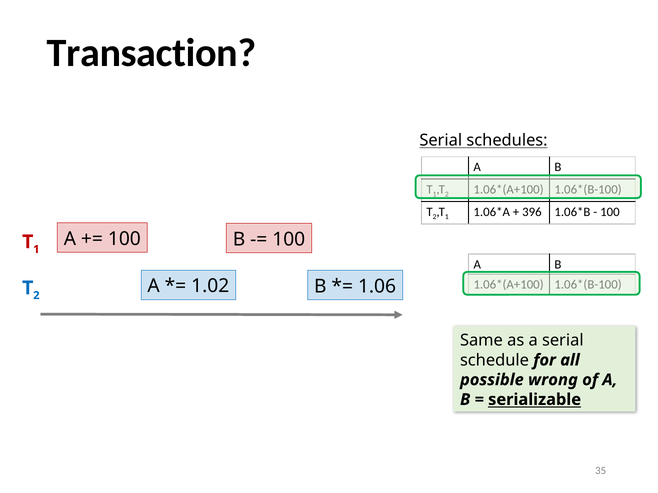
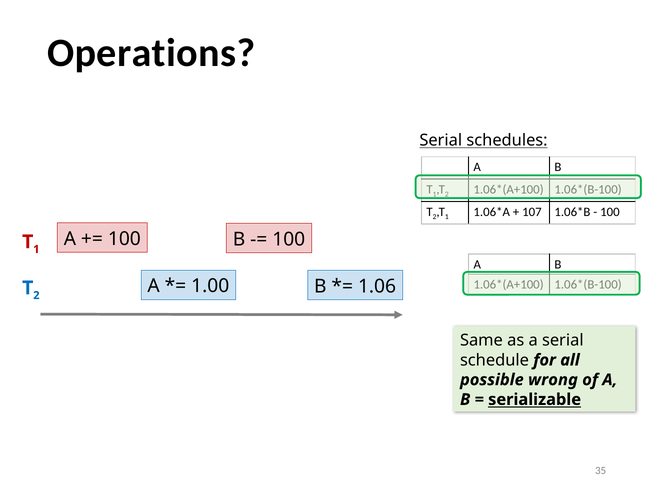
Transaction: Transaction -> Operations (151, 53)
396: 396 -> 107 (532, 212)
1.02: 1.02 -> 1.00 (210, 286)
